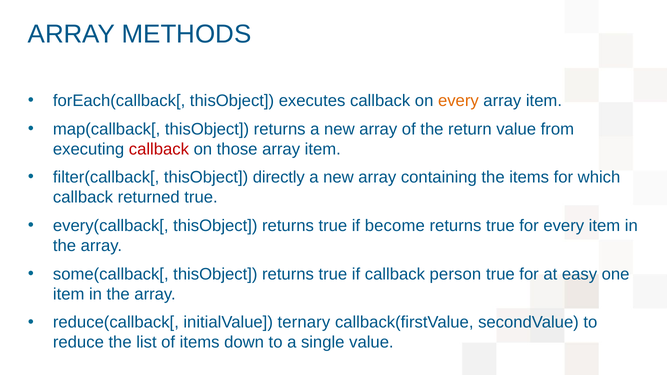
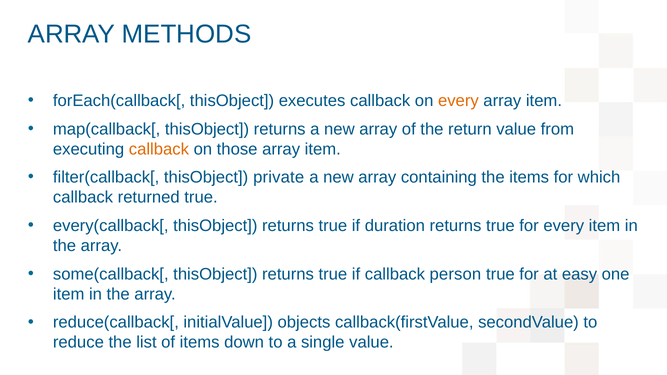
callback colour: red -> orange (159, 149)
directly: directly -> private (279, 177)
become: become -> duration (395, 226)
ternary: ternary -> objects (304, 323)
